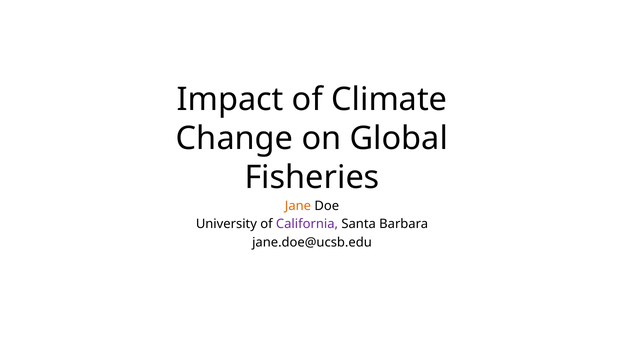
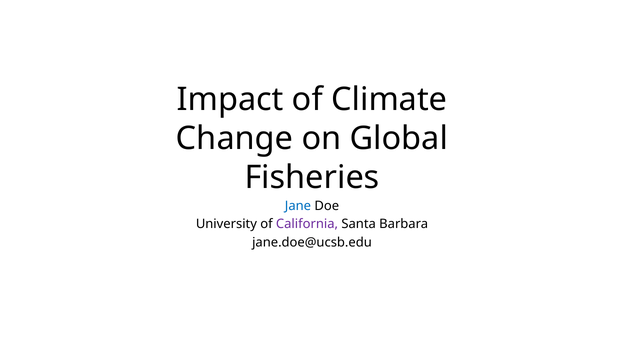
Jane colour: orange -> blue (298, 206)
